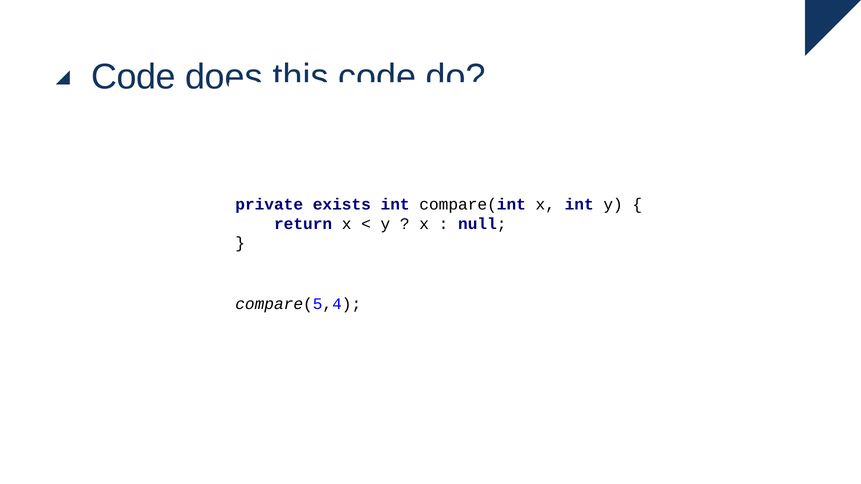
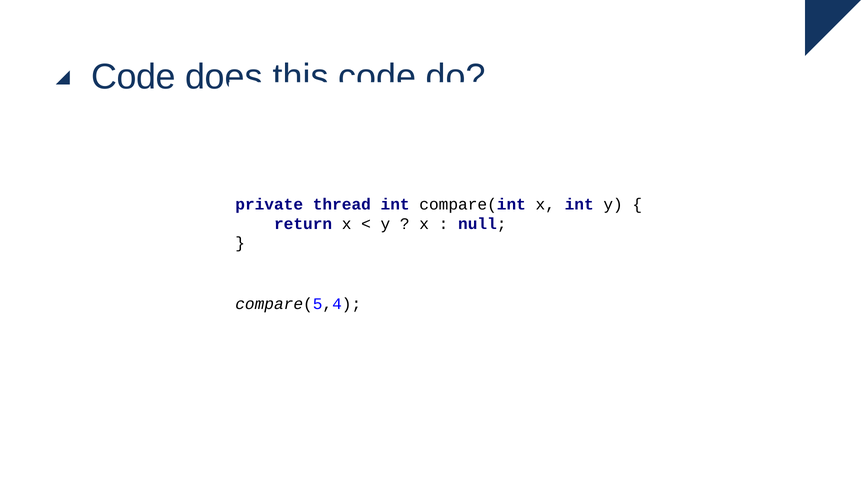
exists: exists -> thread (342, 205)
